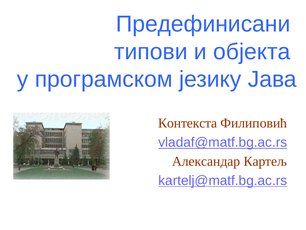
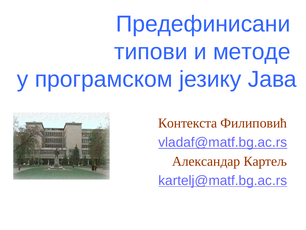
објекта: објекта -> методе (252, 52)
